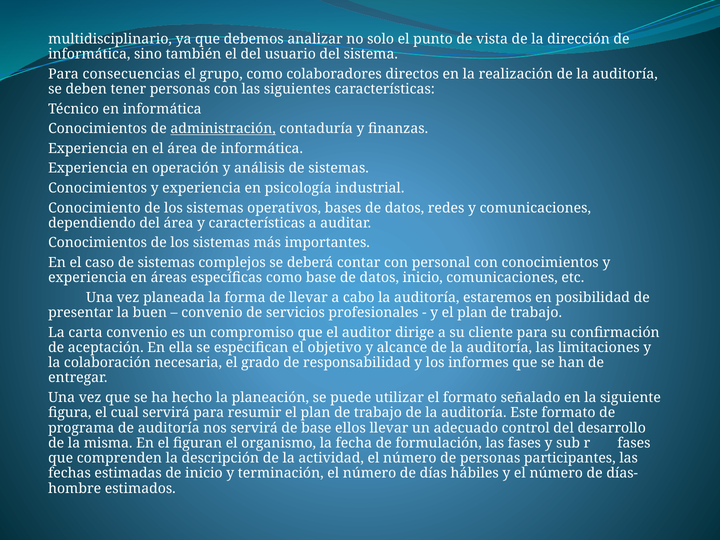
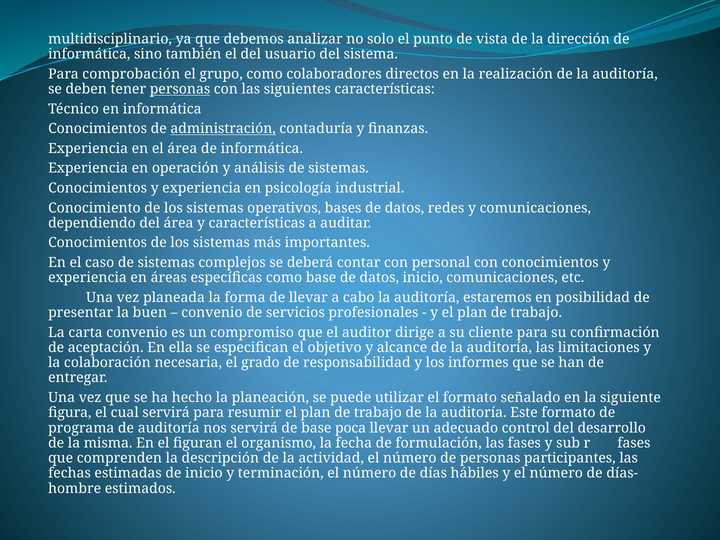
consecuencias: consecuencias -> comprobación (131, 74)
personas underline: none -> present (180, 89)
ellos: ellos -> poca (351, 428)
